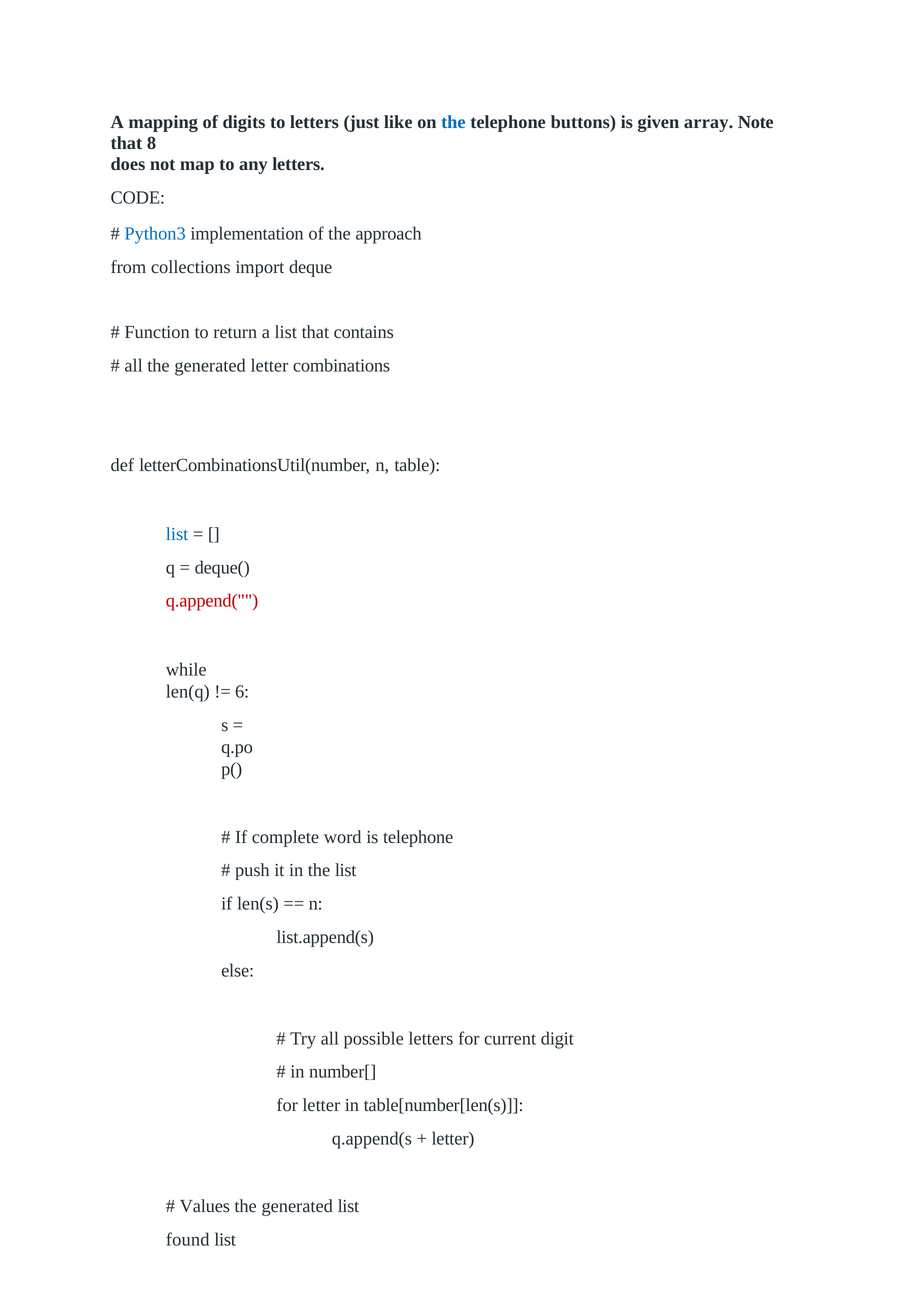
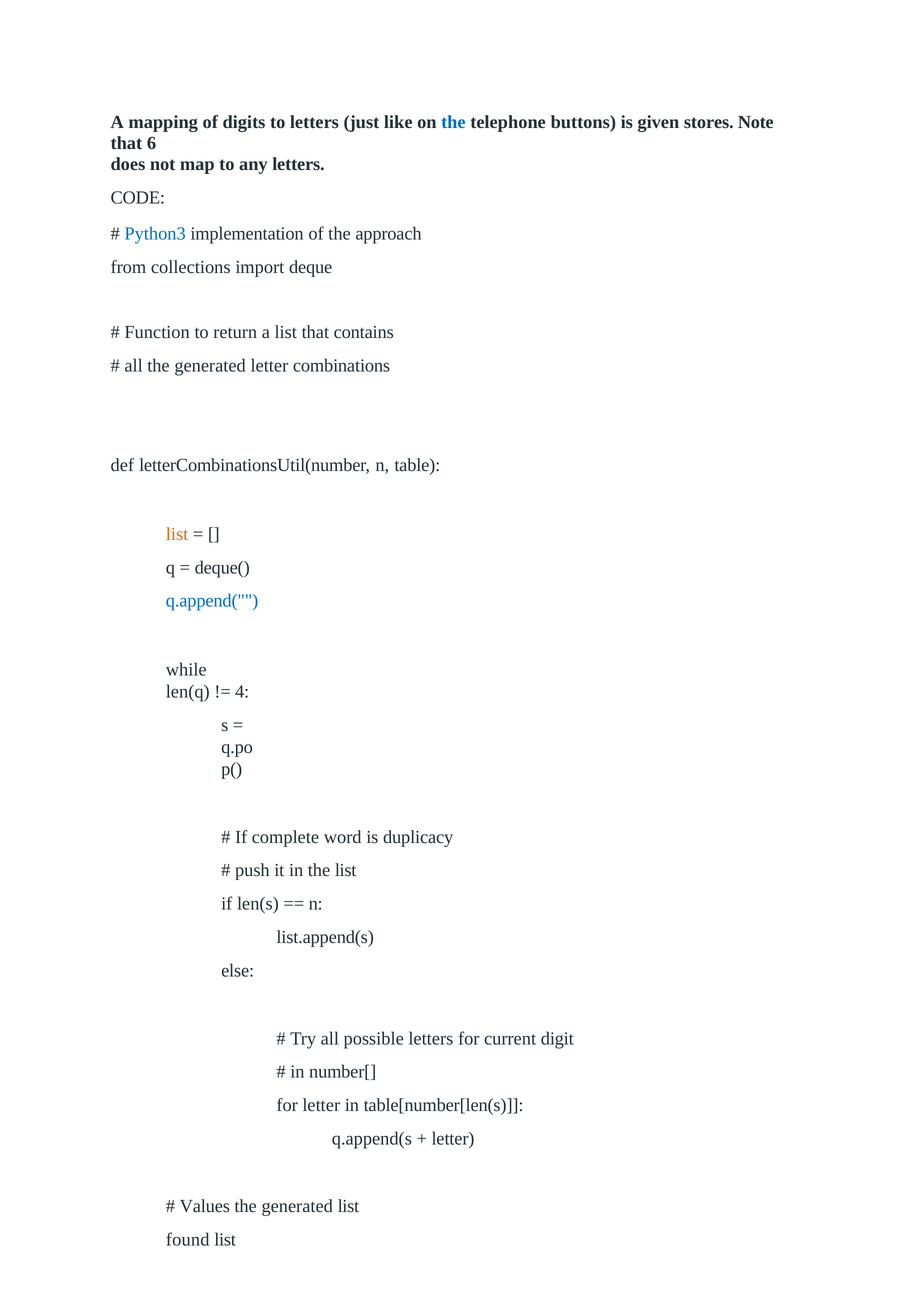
array: array -> stores (709, 122)
8: 8 -> 6 (152, 143)
list colour: blue -> orange (177, 534)
q.append( colour: red -> blue (212, 601)
6: 6 -> 4 (242, 692)
is telephone: telephone -> duplicacy (418, 837)
